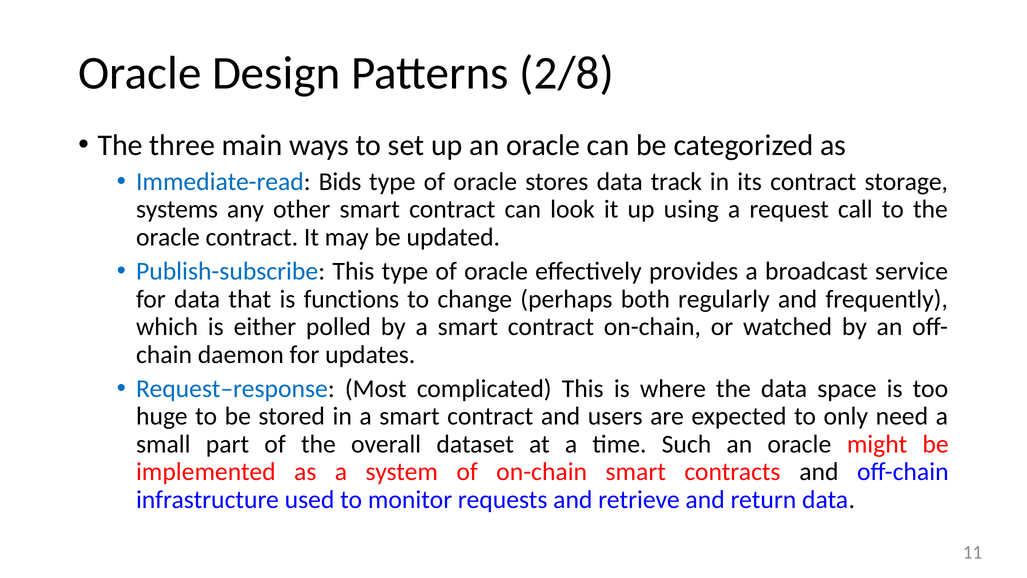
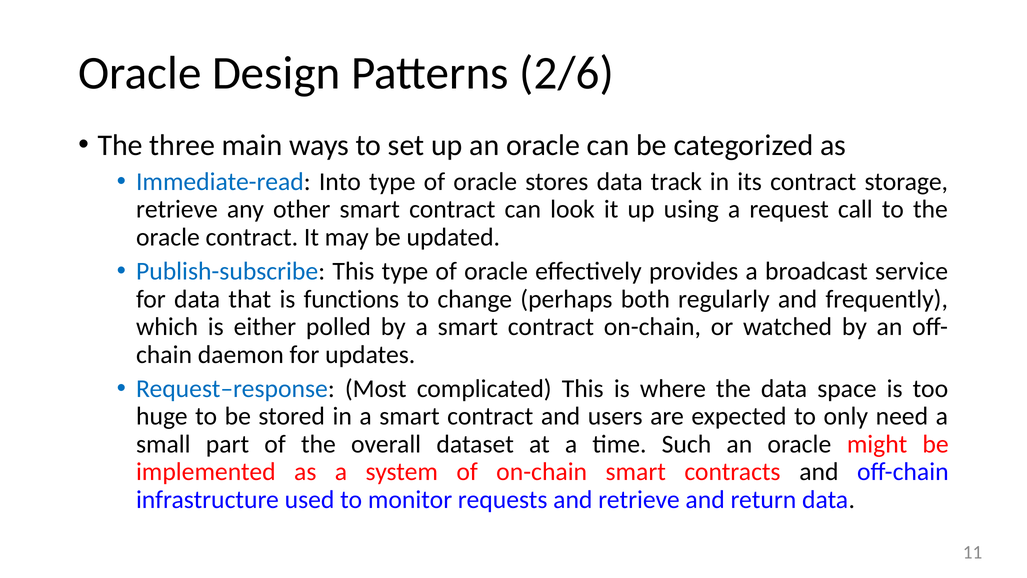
2/8: 2/8 -> 2/6 (567, 73)
Bids: Bids -> Into (340, 182)
systems: systems -> retrieve (177, 209)
